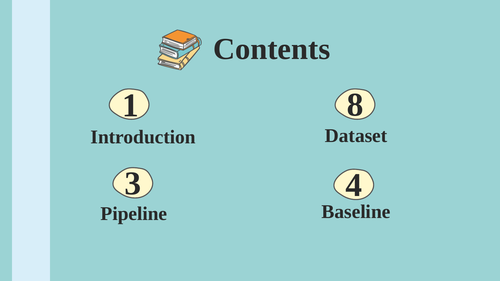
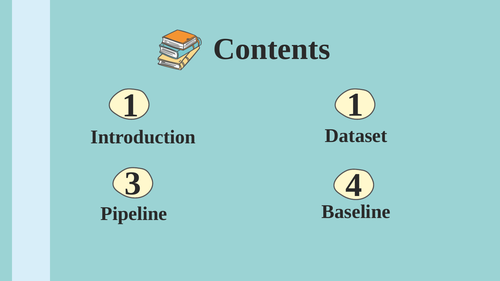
1 8: 8 -> 1 (355, 105)
